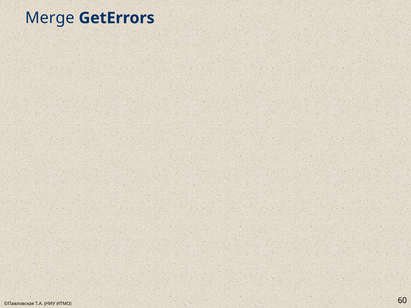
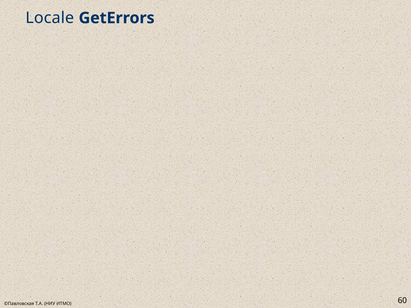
Merge: Merge -> Locale (50, 18)
